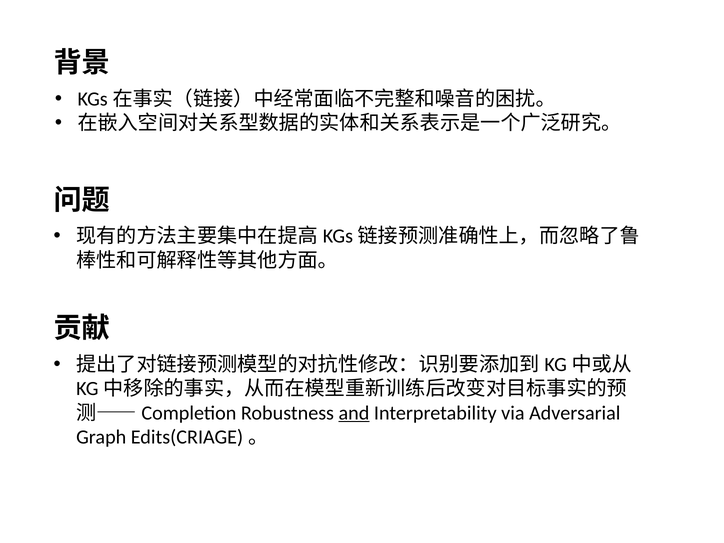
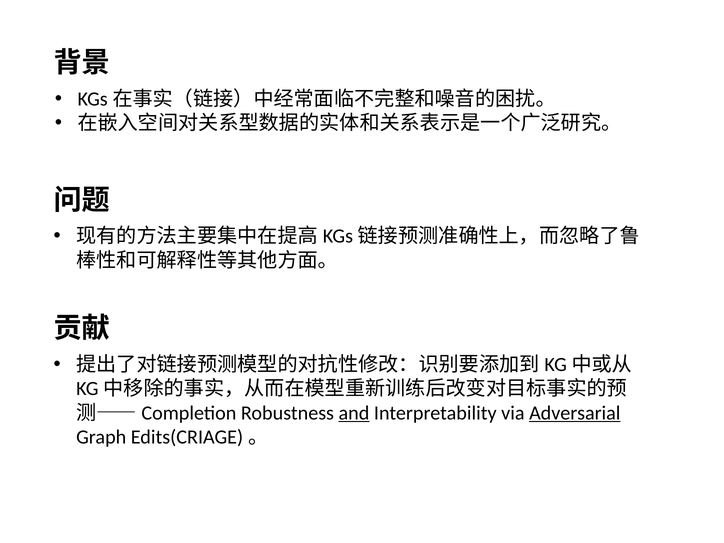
Adversarial underline: none -> present (575, 413)
